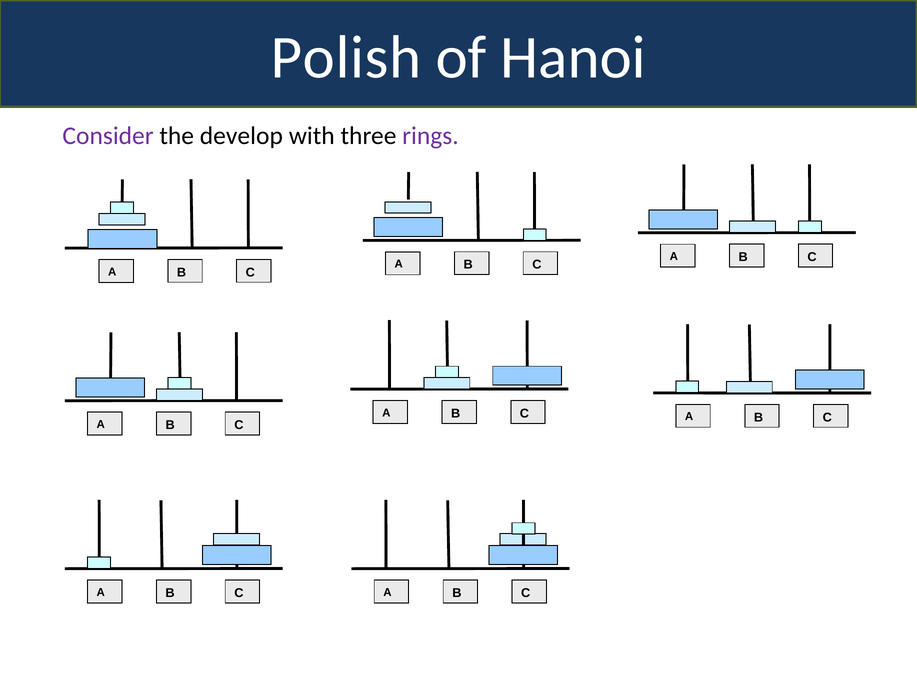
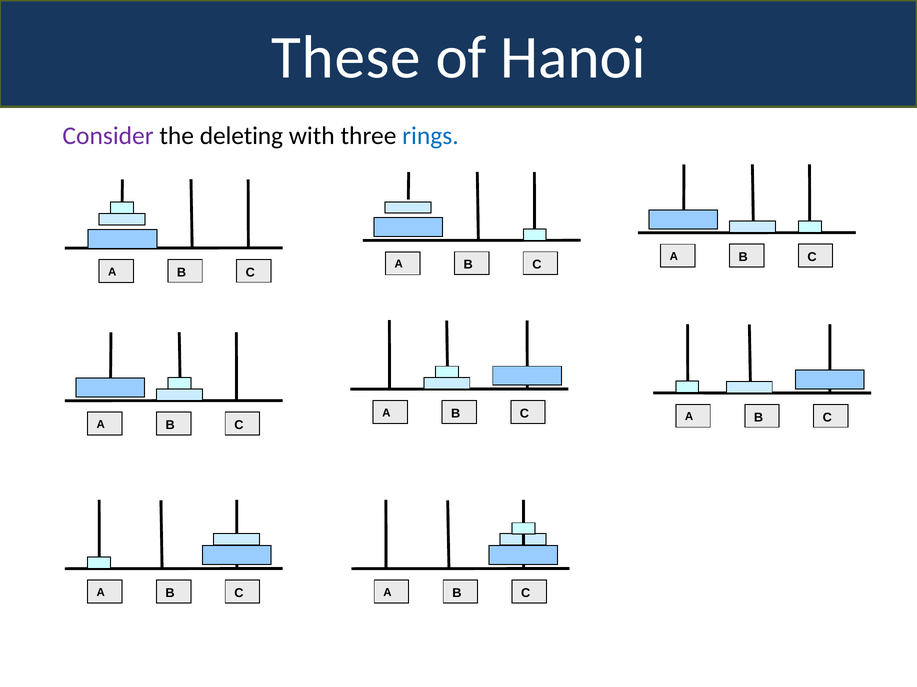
Polish: Polish -> These (346, 58)
develop: develop -> deleting (241, 136)
rings colour: purple -> blue (430, 136)
